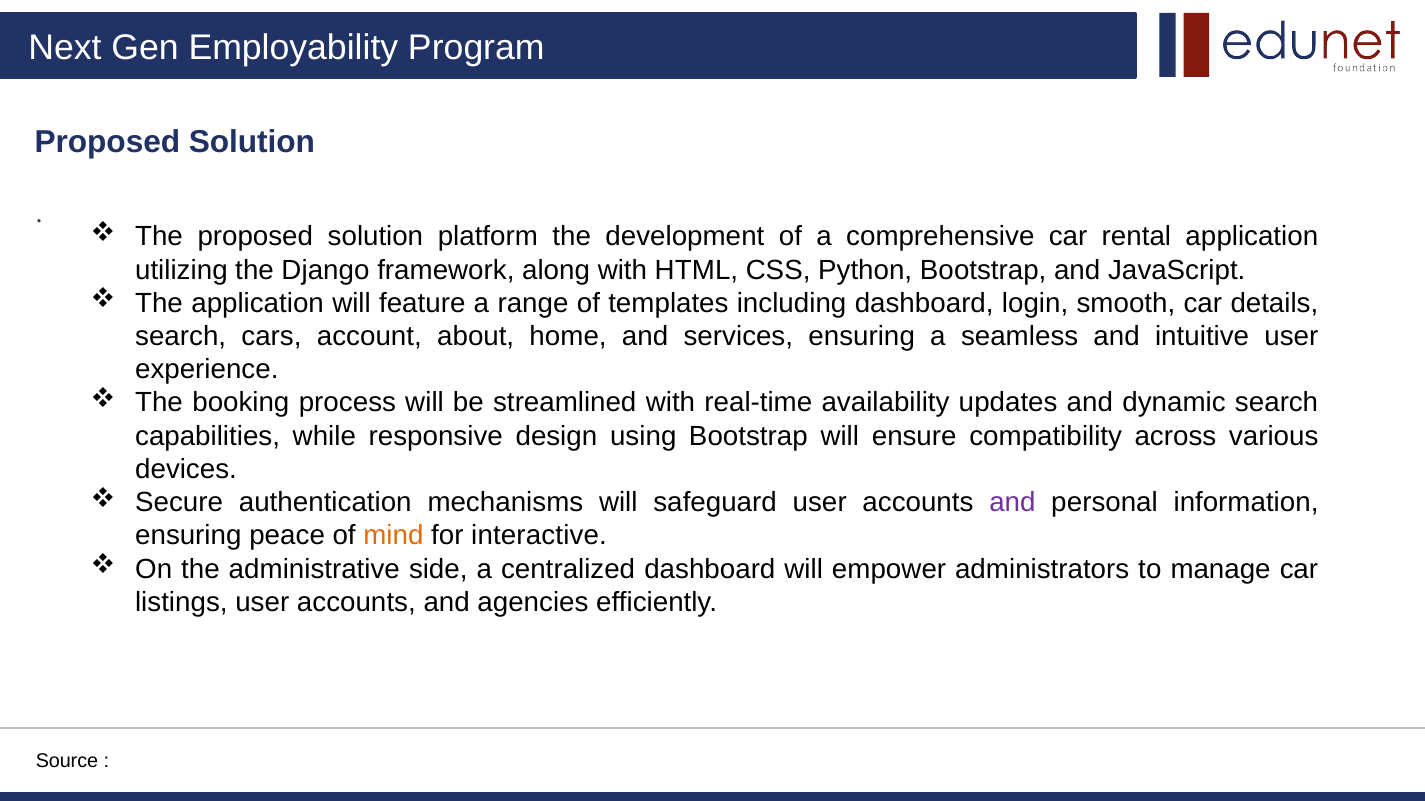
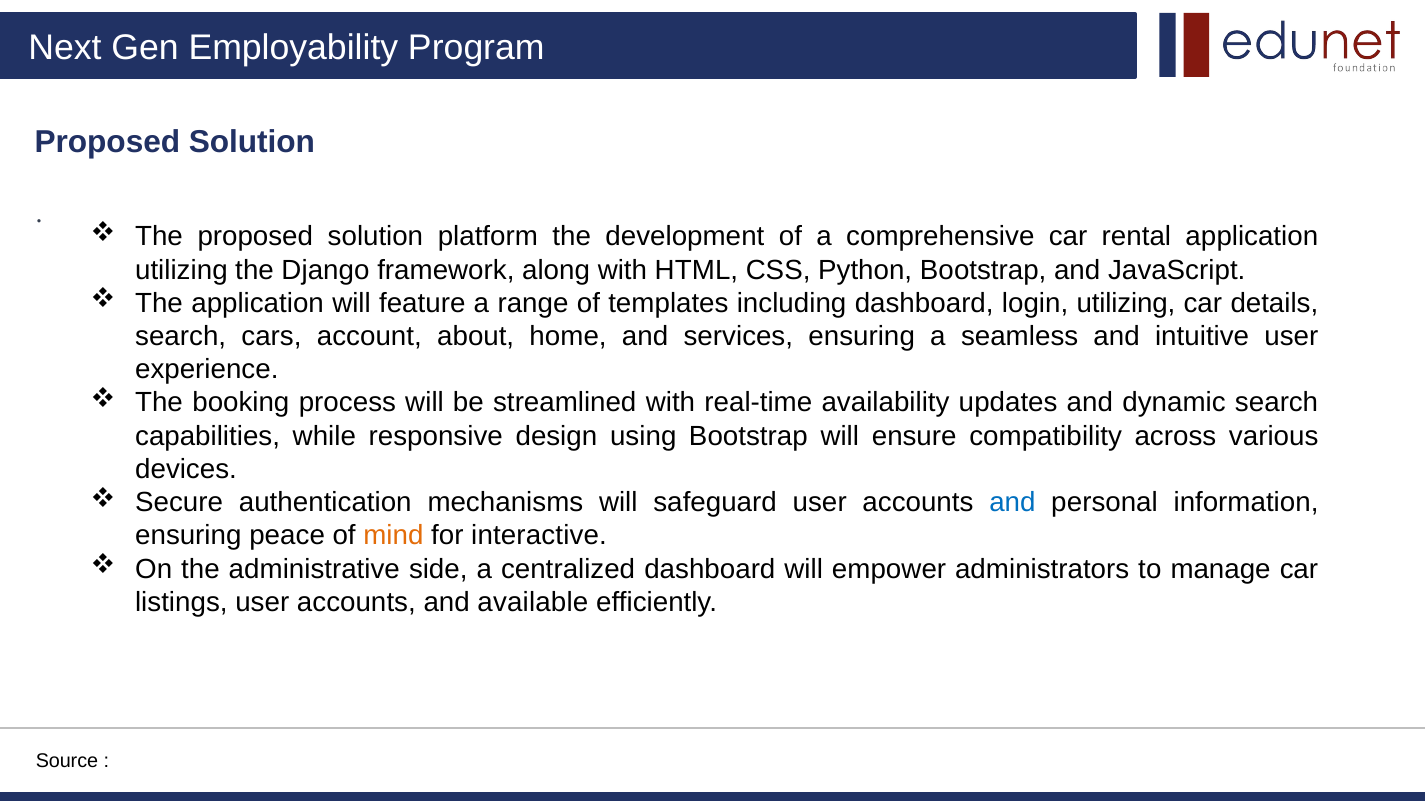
login smooth: smooth -> utilizing (1126, 303)
and colour: purple -> blue (1012, 503)
agencies: agencies -> available (533, 603)
